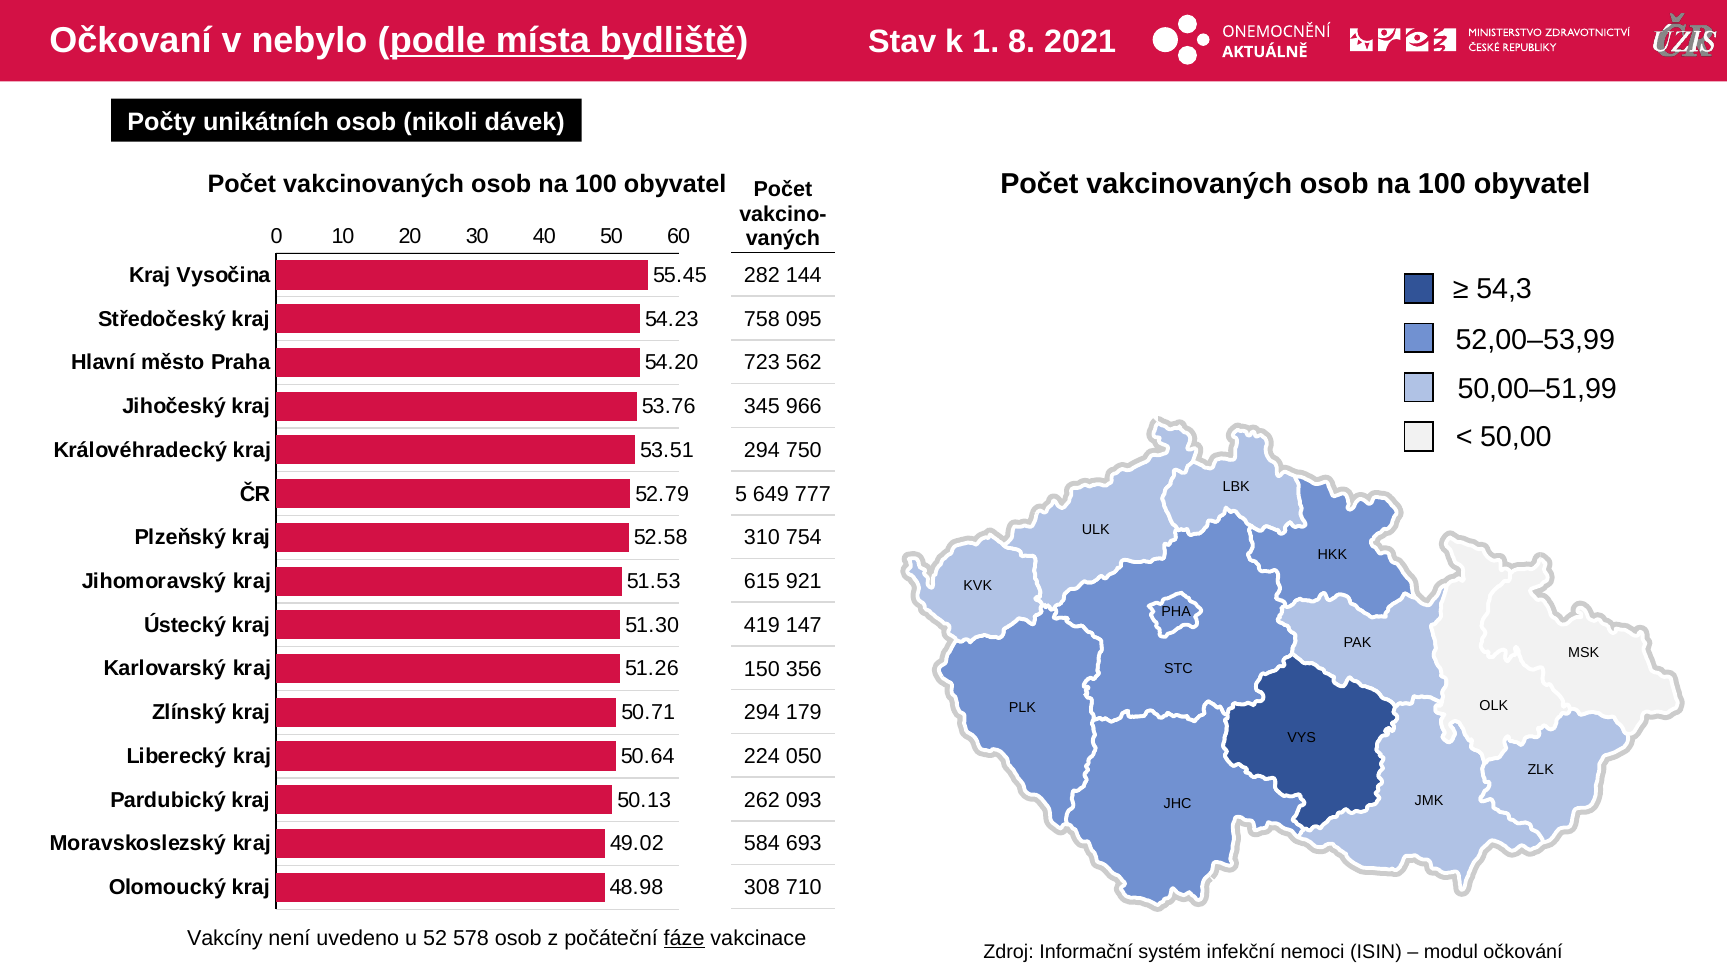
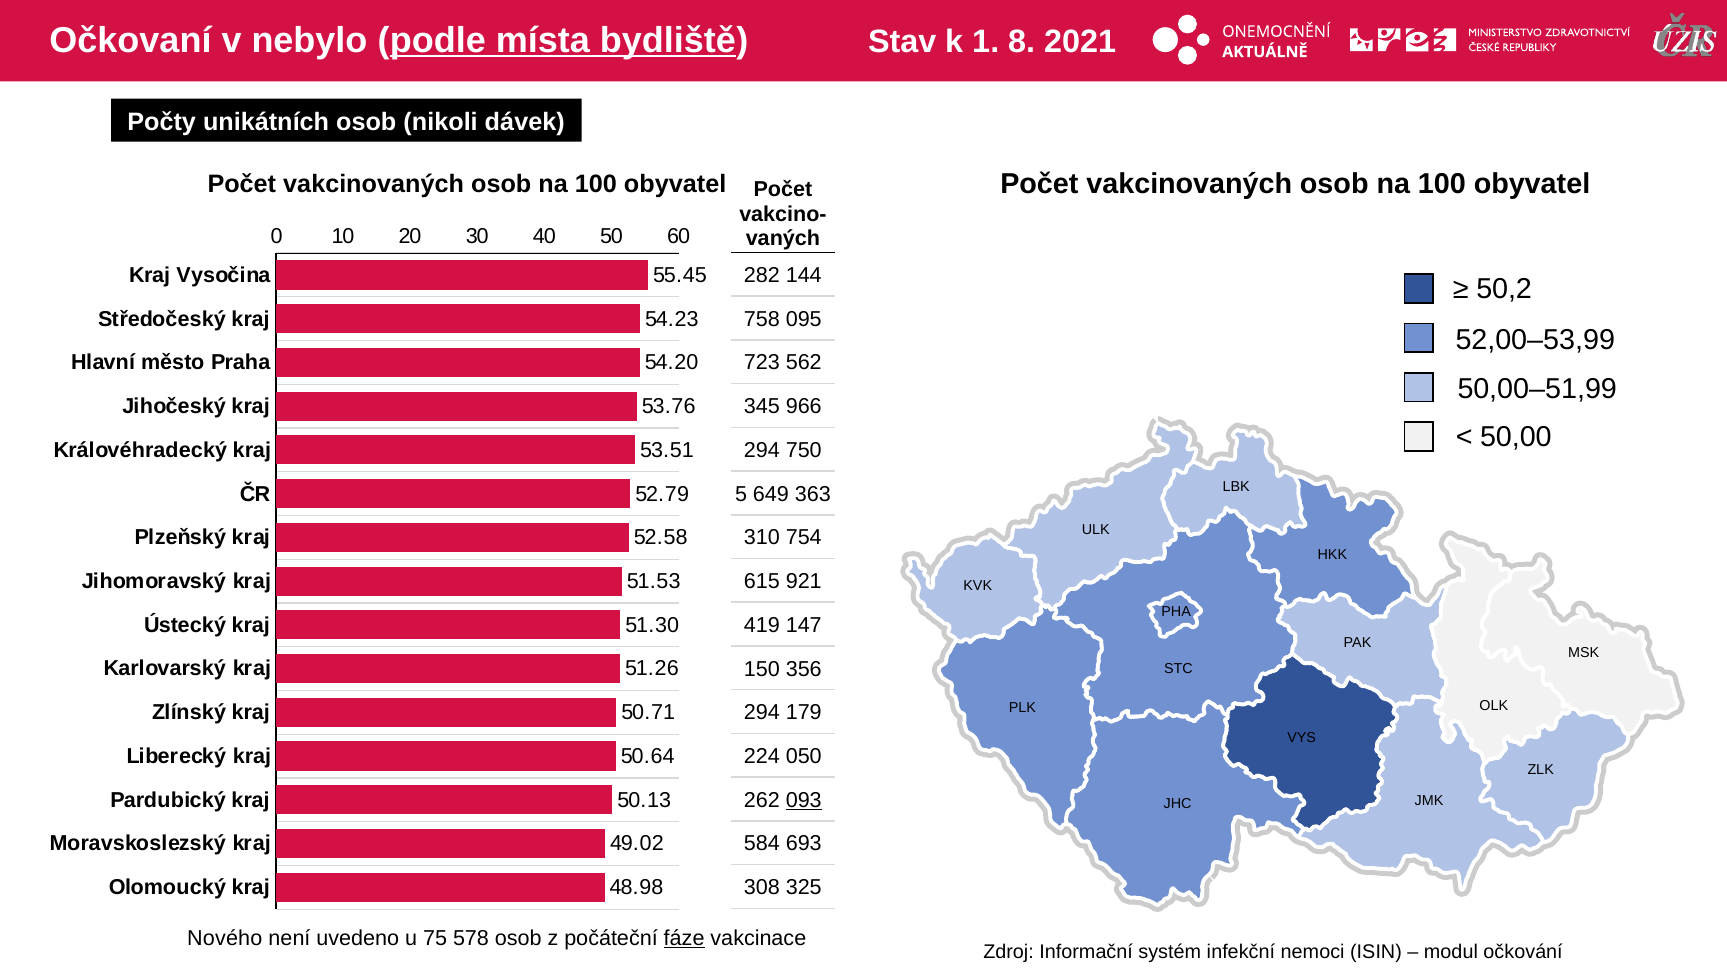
54,3: 54,3 -> 50,2 (1504, 289)
777: 777 -> 363 (813, 494)
093 underline: none -> present (804, 800)
710: 710 -> 325 (804, 888)
Vakcíny: Vakcíny -> Nového (225, 939)
52: 52 -> 75 (435, 939)
